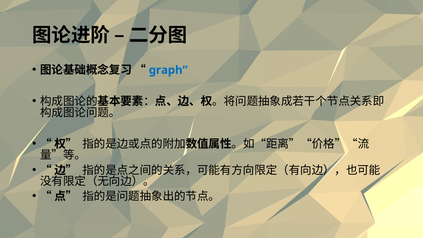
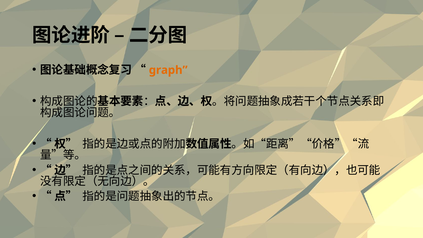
graph colour: blue -> orange (168, 70)
